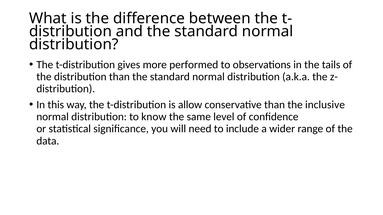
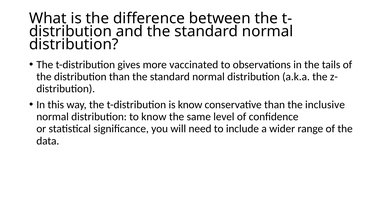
performed: performed -> vaccinated (194, 65)
is allow: allow -> know (190, 105)
